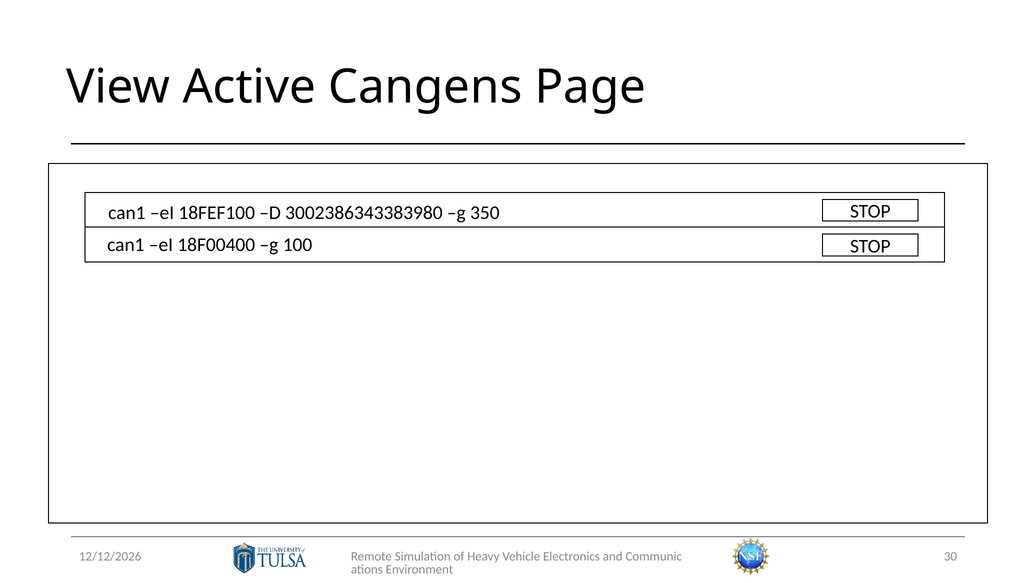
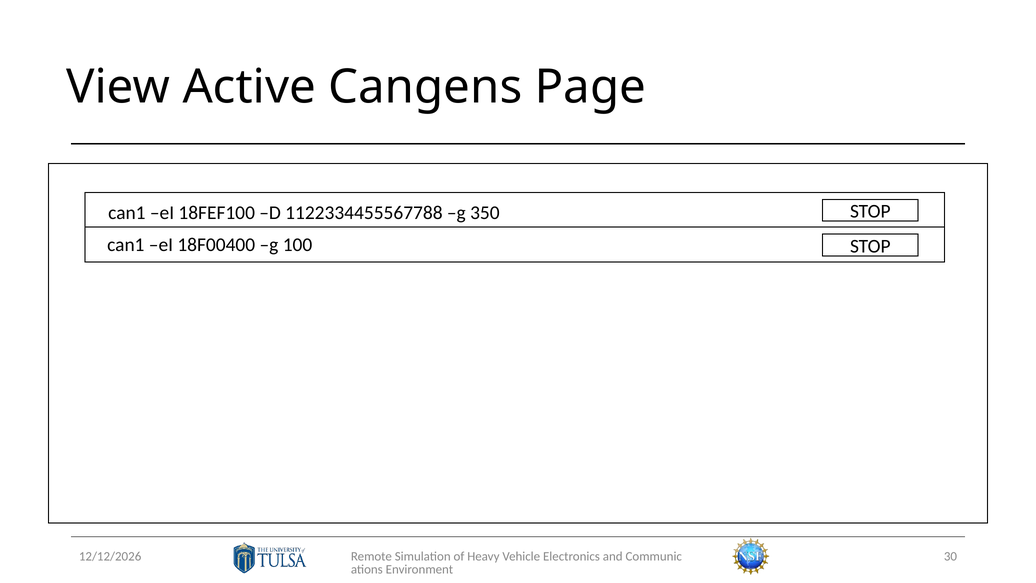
3002386343383980: 3002386343383980 -> 1122334455567788 (364, 213)
